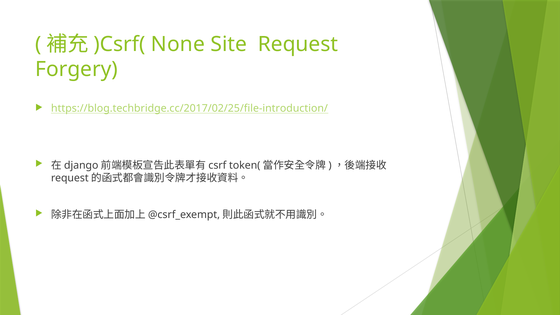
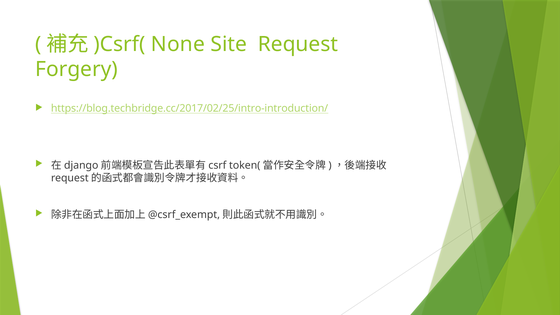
https://blog.techbridge.cc/2017/02/25/file-introduction/: https://blog.techbridge.cc/2017/02/25/file-introduction/ -> https://blog.techbridge.cc/2017/02/25/intro-introduction/ (190, 108)
